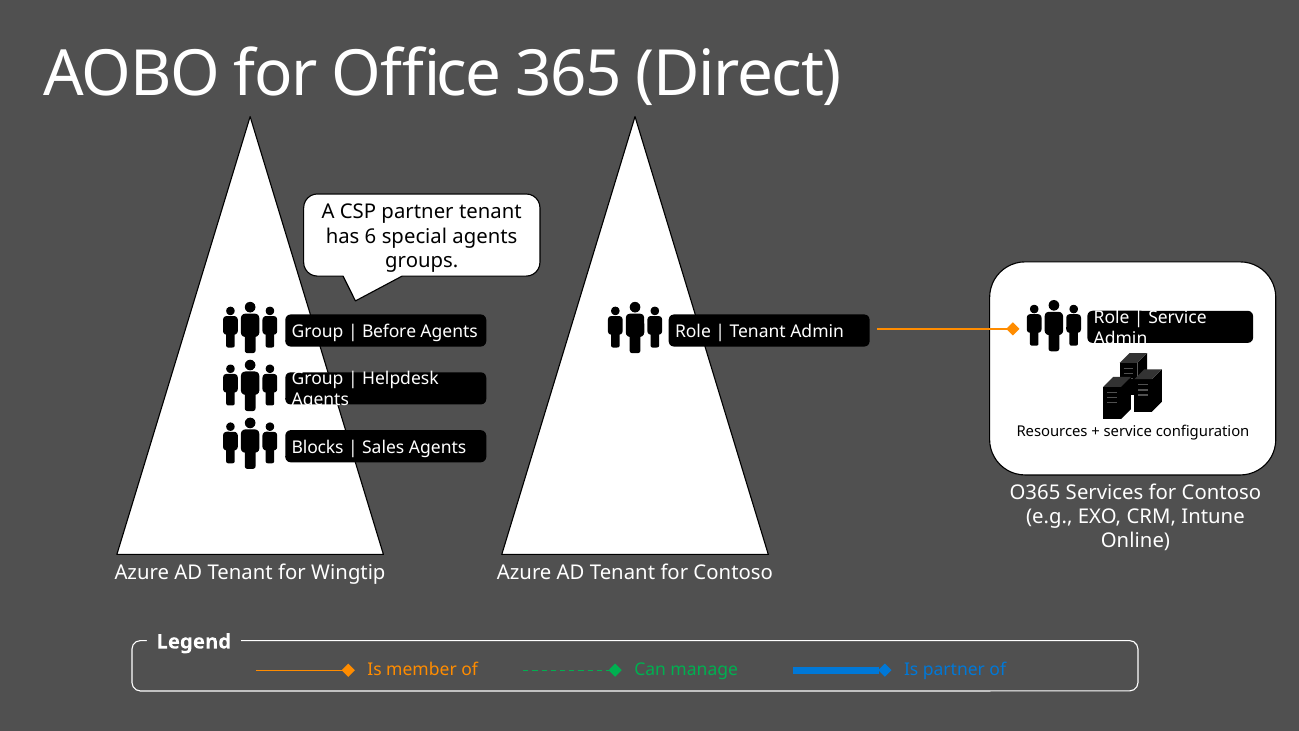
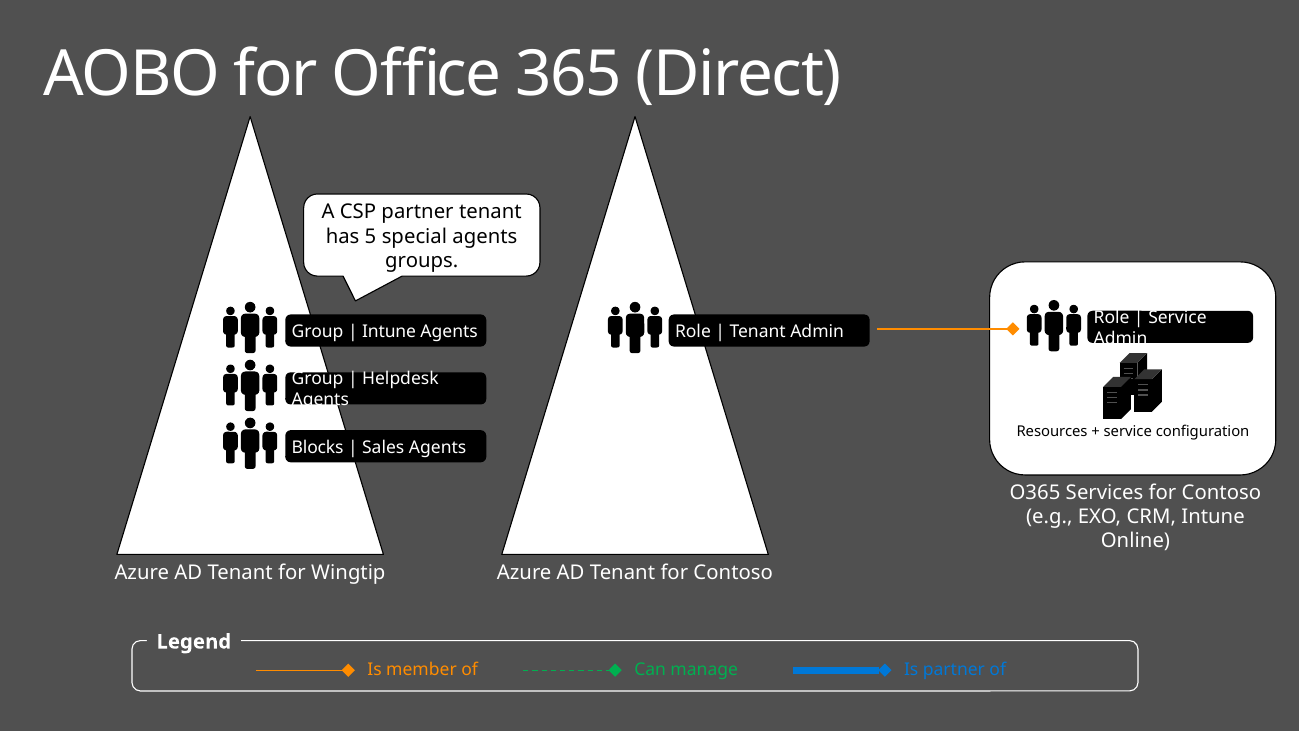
6: 6 -> 5 (371, 236)
Before: Before -> Intune (389, 332)
